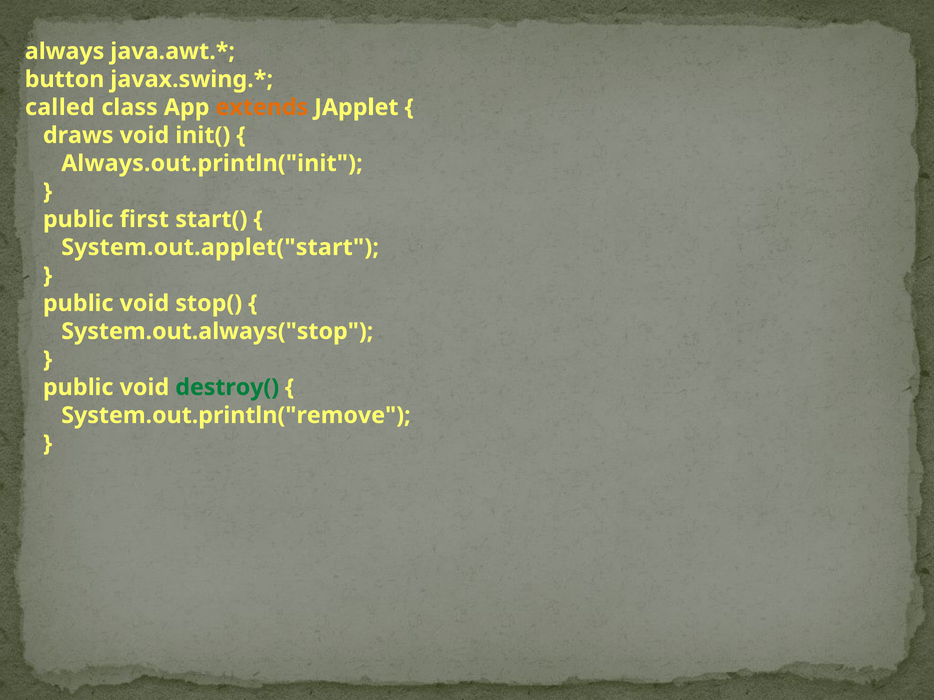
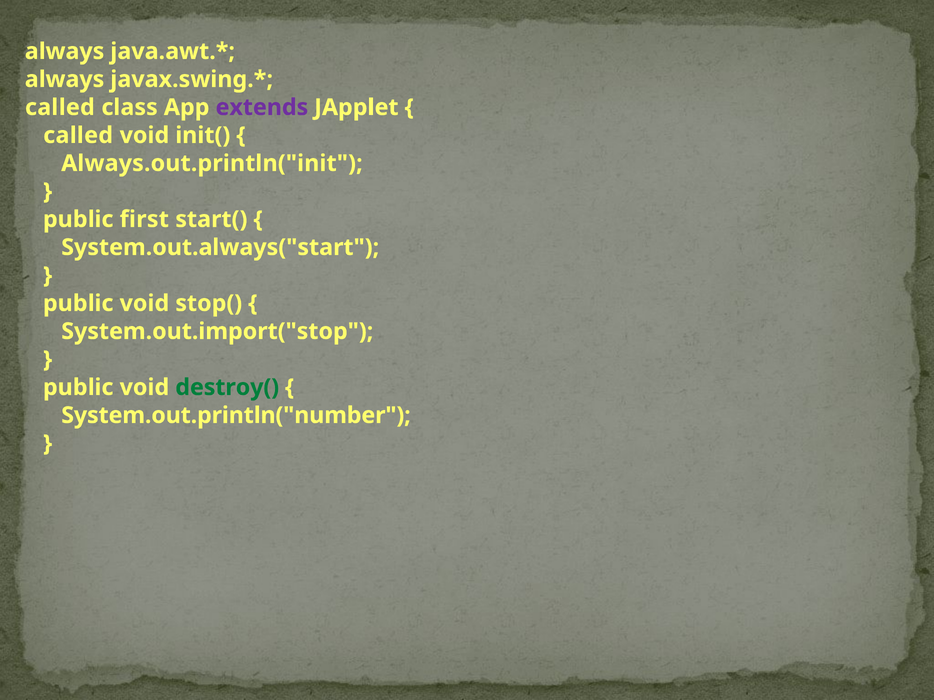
button: button -> always (65, 79)
extends colour: orange -> purple (262, 107)
draws: draws -> called (78, 135)
System.out.applet("start: System.out.applet("start -> System.out.always("start (220, 247)
System.out.always("stop: System.out.always("stop -> System.out.import("stop (217, 332)
System.out.println("remove: System.out.println("remove -> System.out.println("number (236, 416)
